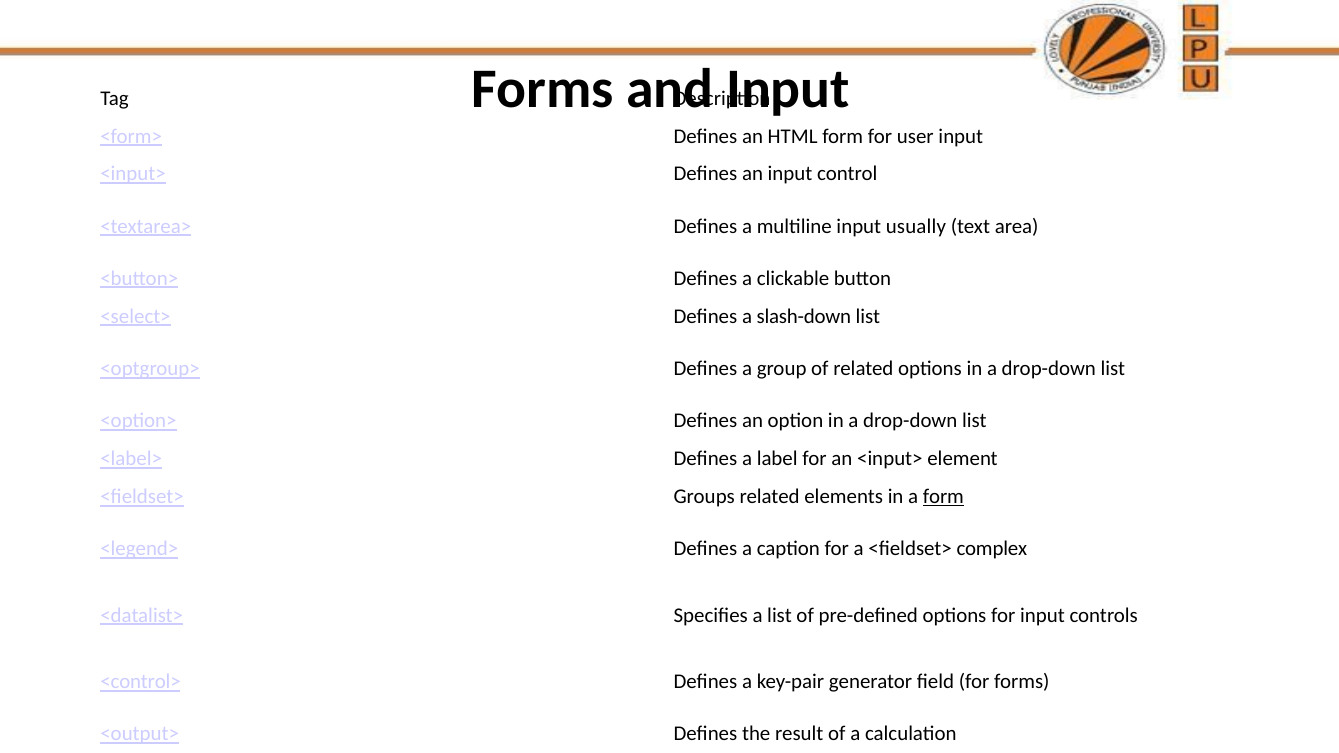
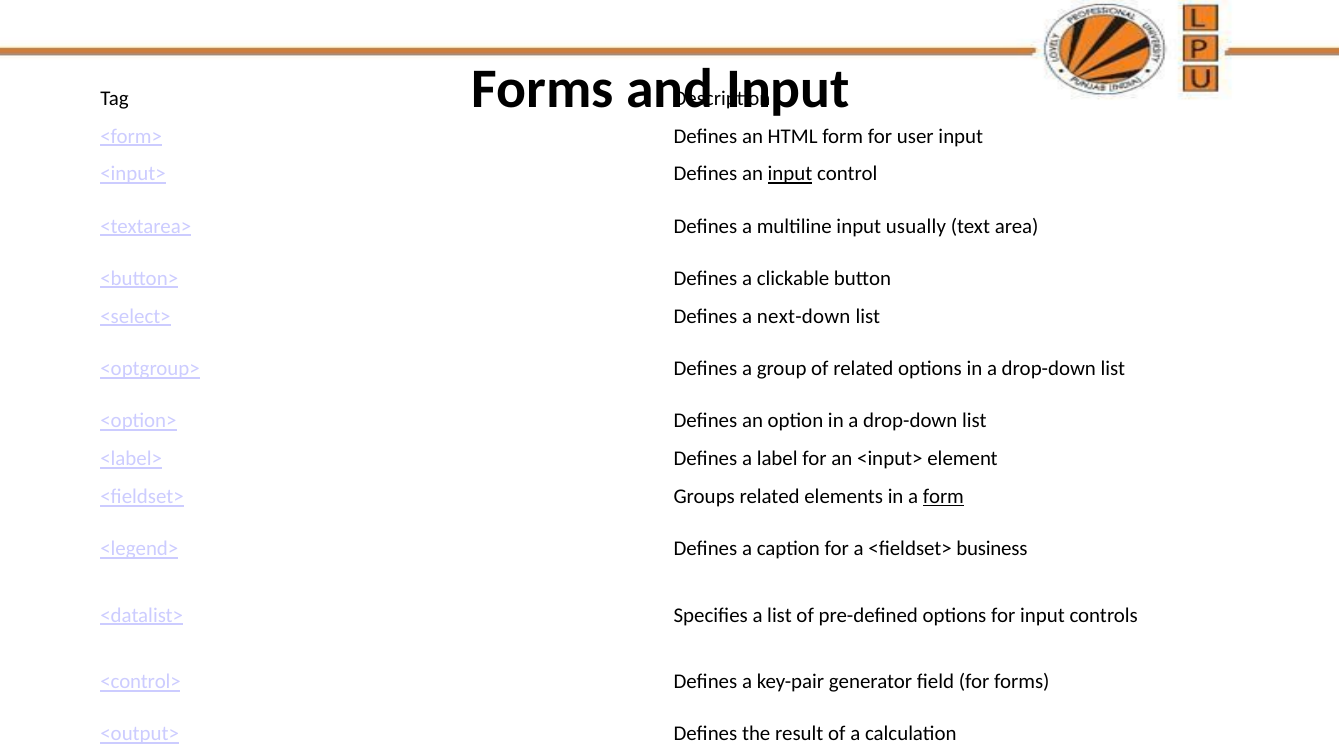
input underline: none -> present (790, 174)
slash-down: slash-down -> next-down (804, 316)
complex: complex -> business (992, 549)
